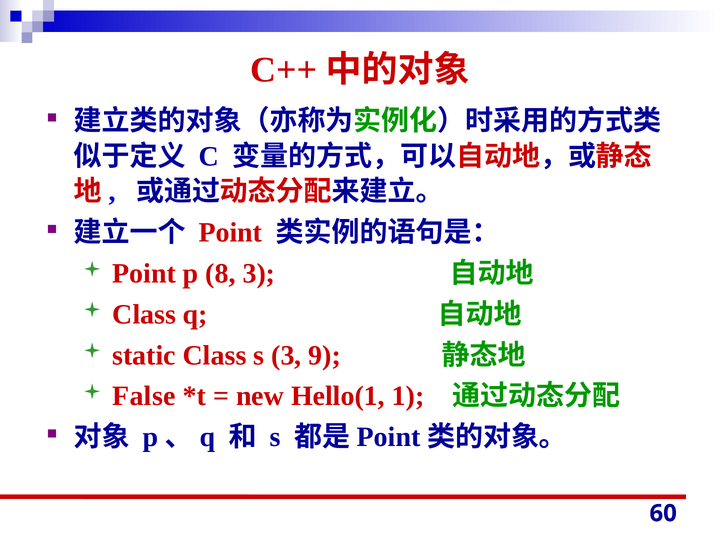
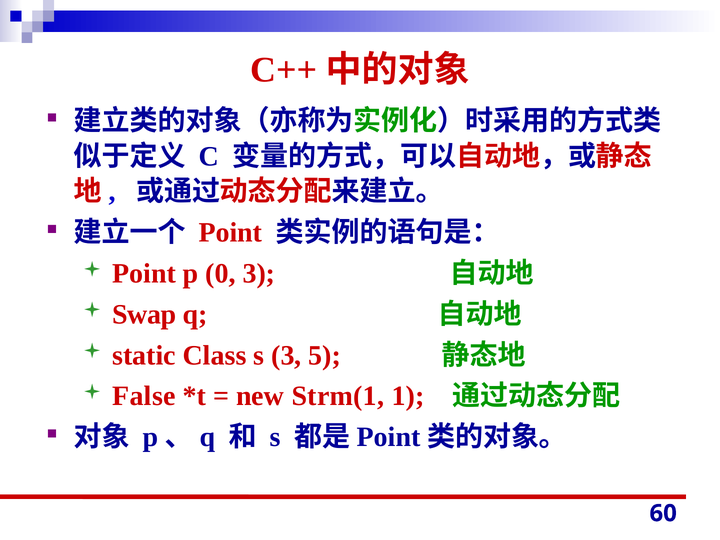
8: 8 -> 0 (220, 274)
Class: Class -> Swap (144, 314)
9: 9 -> 5 (325, 355)
Hello(1: Hello(1 -> Strm(1 (338, 396)
